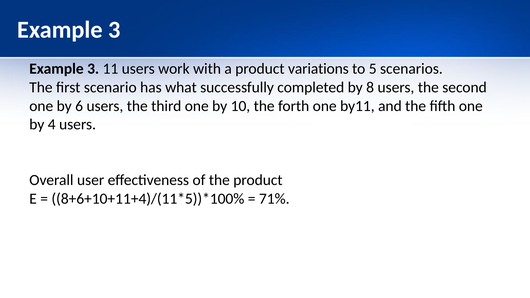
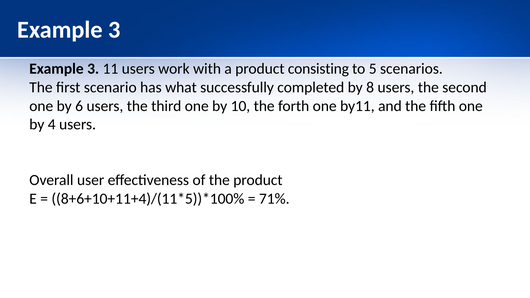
variations: variations -> consisting (318, 69)
